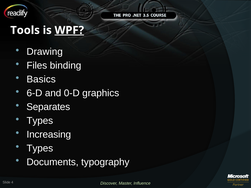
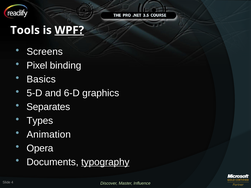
Drawing: Drawing -> Screens (45, 52)
Files: Files -> Pixel (37, 66)
6-D: 6-D -> 5-D (34, 93)
0-D: 0-D -> 6-D (72, 93)
Increasing: Increasing -> Animation (49, 135)
Types: Types -> Opera (40, 148)
typography underline: none -> present (105, 162)
